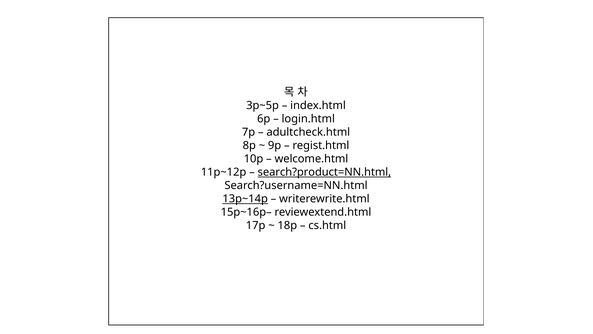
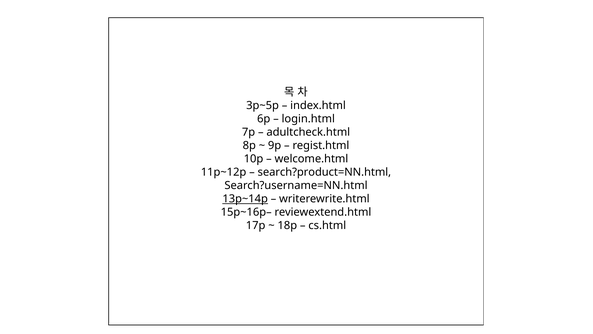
search?product=NN.html underline: present -> none (324, 172)
